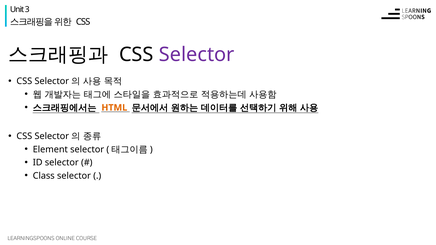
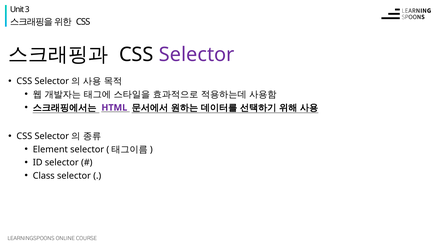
HTML colour: orange -> purple (114, 108)
